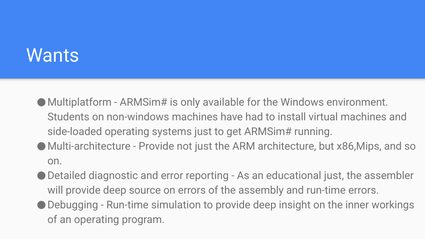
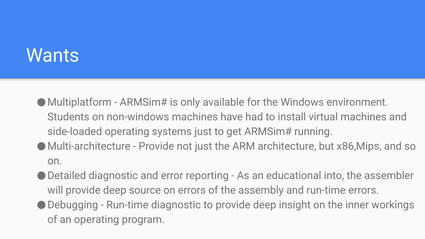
educational just: just -> into (334, 176)
Run-time simulation: simulation -> diagnostic (176, 205)
